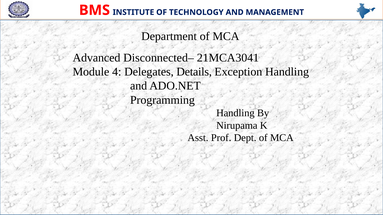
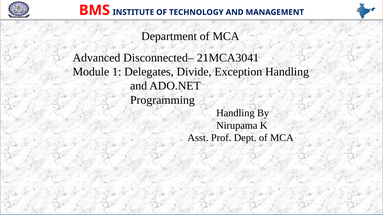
4: 4 -> 1 (117, 72)
Details: Details -> Divide (194, 72)
